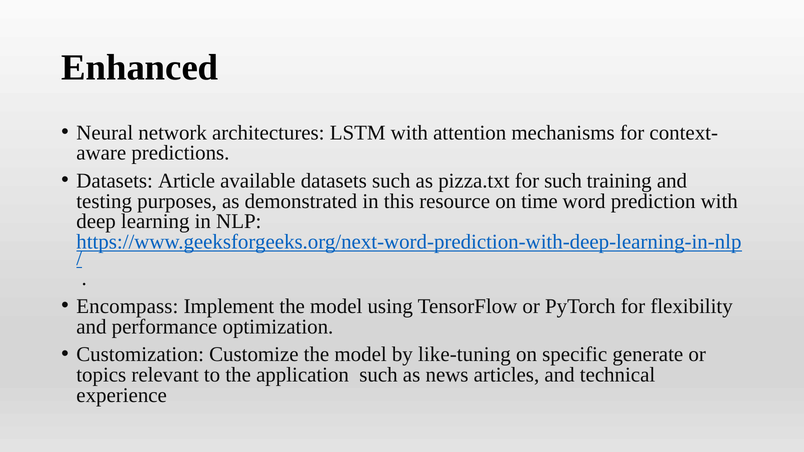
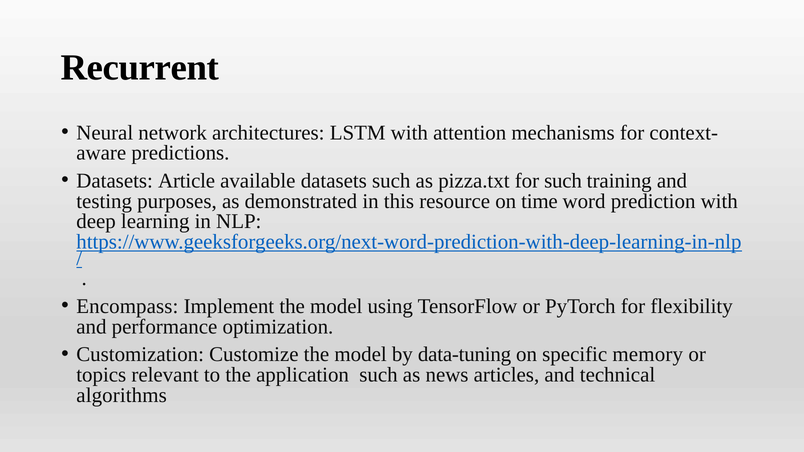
Enhanced: Enhanced -> Recurrent (140, 68)
like-tuning: like-tuning -> data-tuning (465, 355)
generate: generate -> memory (648, 355)
experience: experience -> algorithms (122, 395)
